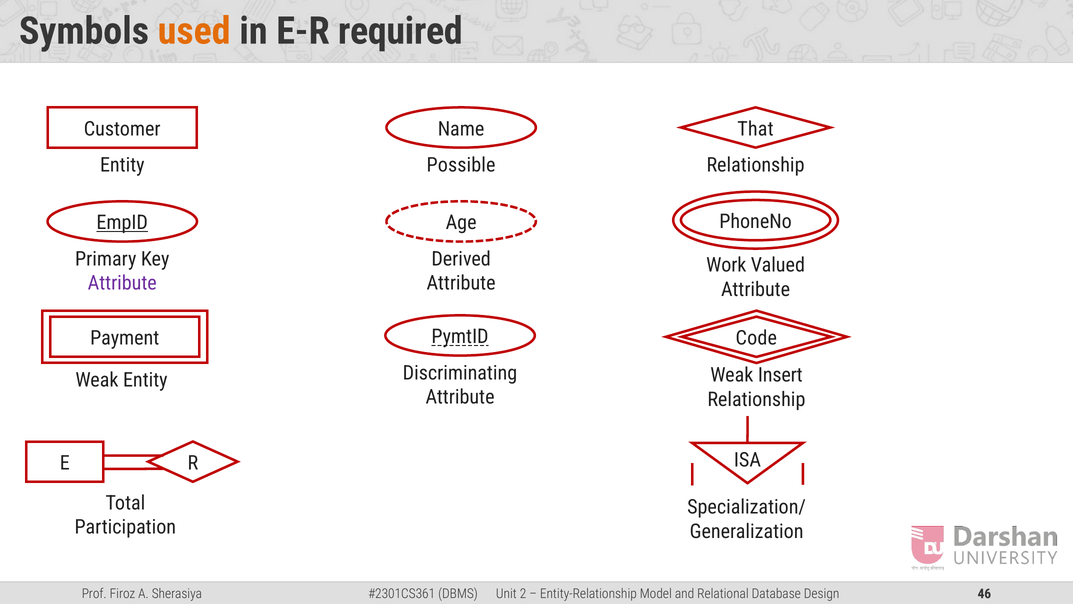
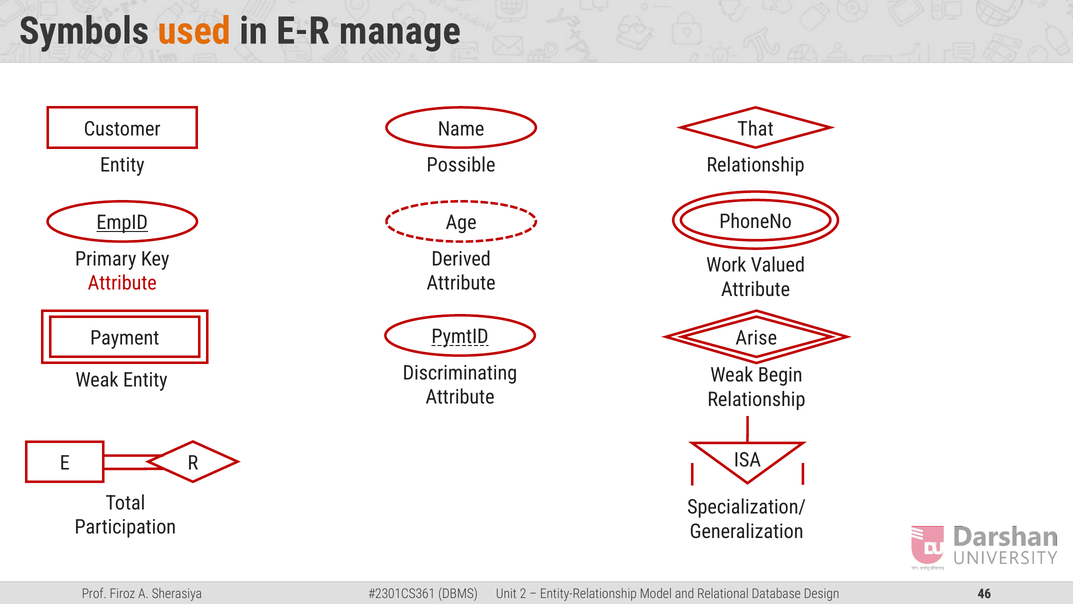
required: required -> manage (400, 31)
Attribute colour: purple -> red (122, 283)
Code: Code -> Arise (756, 338)
Insert: Insert -> Begin (780, 375)
